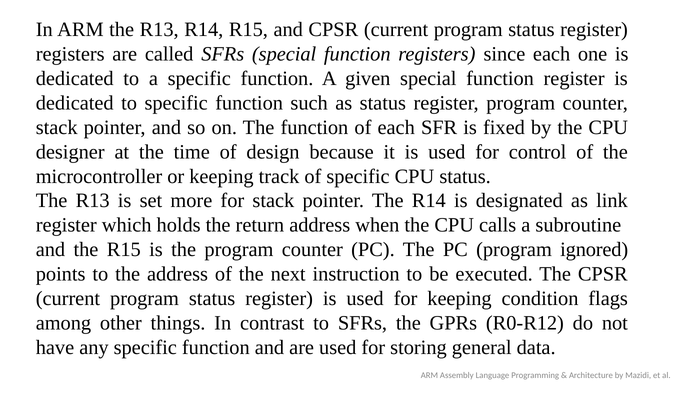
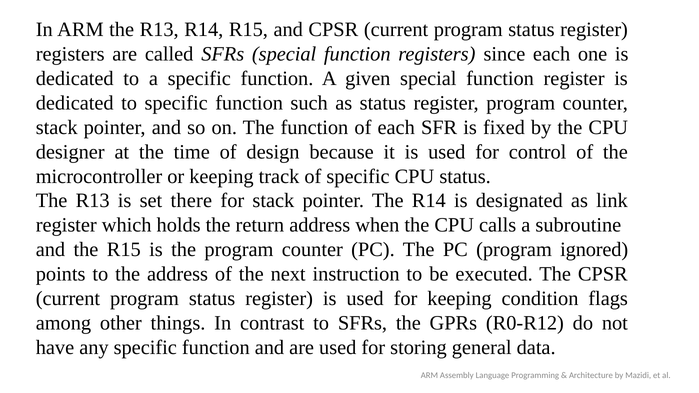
more: more -> there (191, 201)
